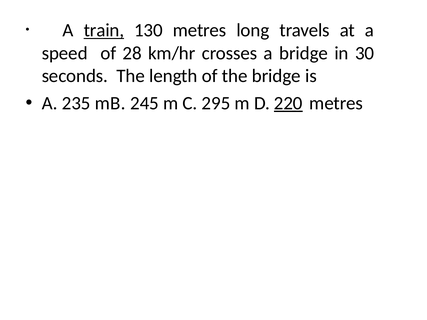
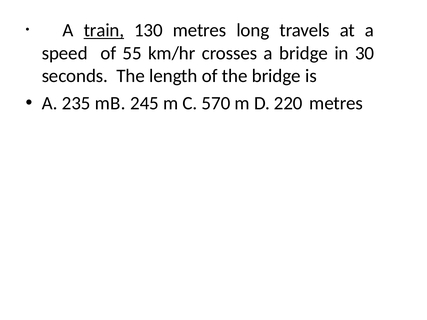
28: 28 -> 55 (132, 53)
295: 295 -> 570 (216, 103)
220 underline: present -> none (288, 103)
